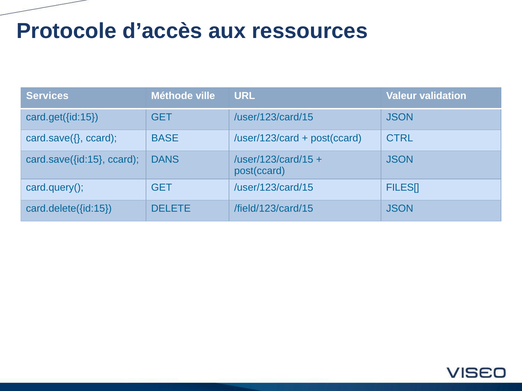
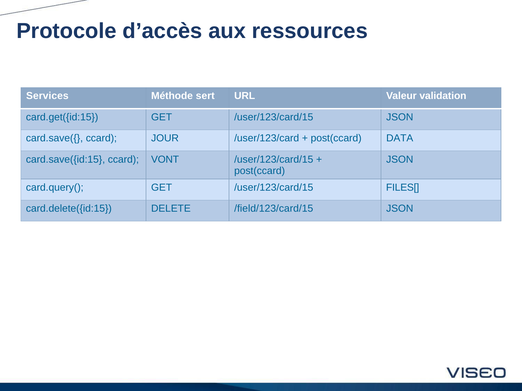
ville: ville -> sert (205, 96)
BASE: BASE -> JOUR (165, 138)
CTRL: CTRL -> DATA (400, 138)
DANS: DANS -> VONT (165, 160)
